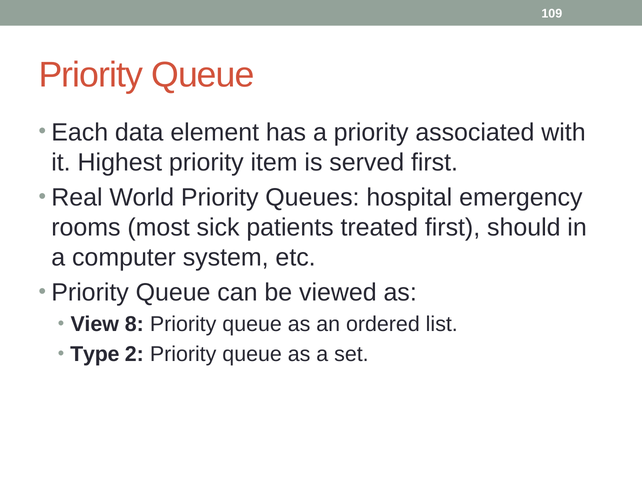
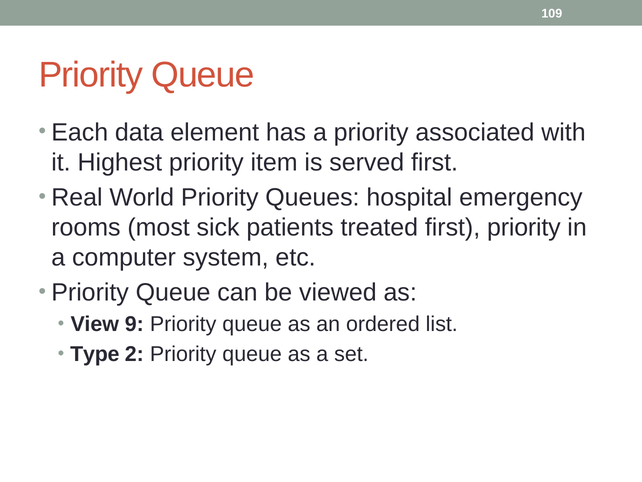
first should: should -> priority (524, 227)
8: 8 -> 9 (134, 324)
